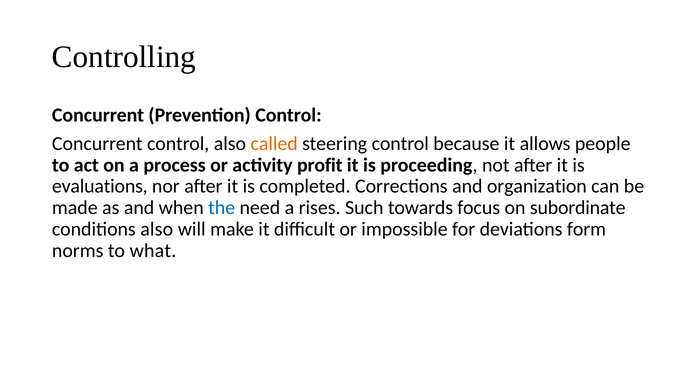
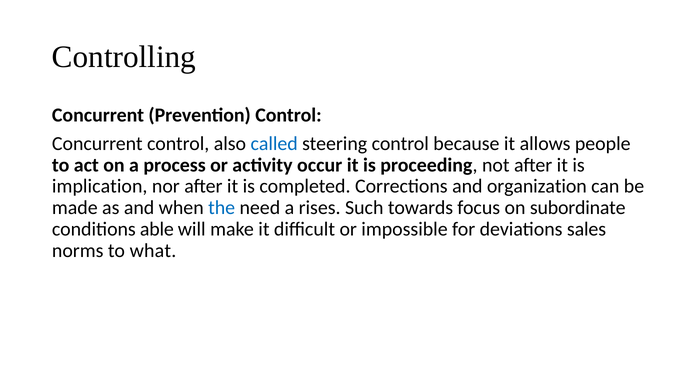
called colour: orange -> blue (274, 144)
profit: profit -> occur (320, 165)
evaluations: evaluations -> implication (100, 187)
conditions also: also -> able (157, 230)
form: form -> sales (587, 230)
